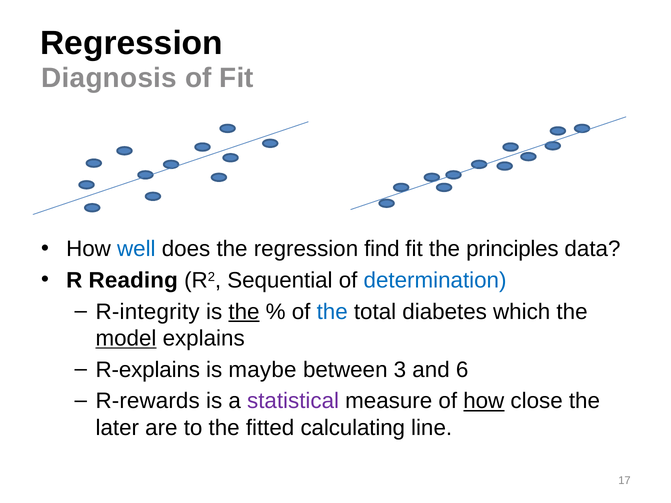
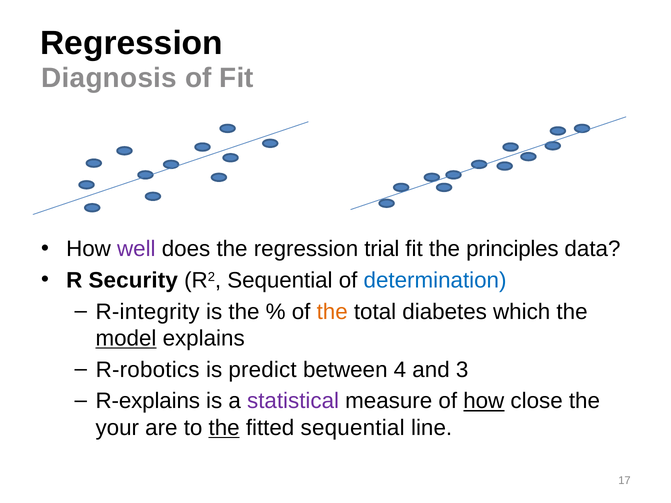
well colour: blue -> purple (136, 249)
find: find -> trial (382, 249)
Reading: Reading -> Security (133, 280)
the underline: present -> none (244, 312)
the colour: blue -> orange (332, 312)
R-explains: R-explains -> R-robotics (148, 370)
maybe: maybe -> predict (263, 370)
3: 3 -> 4 (400, 370)
6: 6 -> 3 (462, 370)
R-rewards: R-rewards -> R-explains (148, 401)
later: later -> your (117, 428)
the underline: none -> present (224, 428)
fitted calculating: calculating -> sequential (353, 428)
